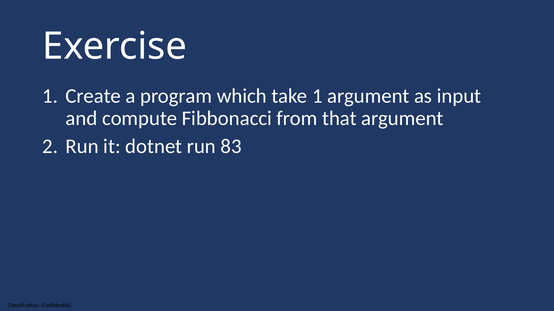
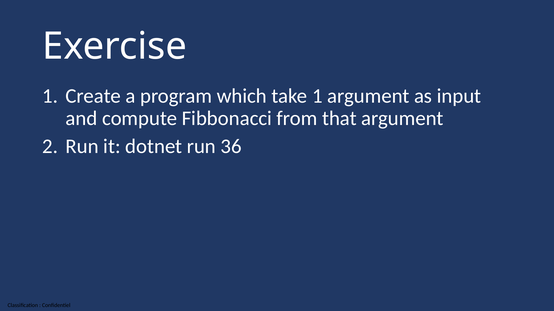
83: 83 -> 36 (231, 147)
